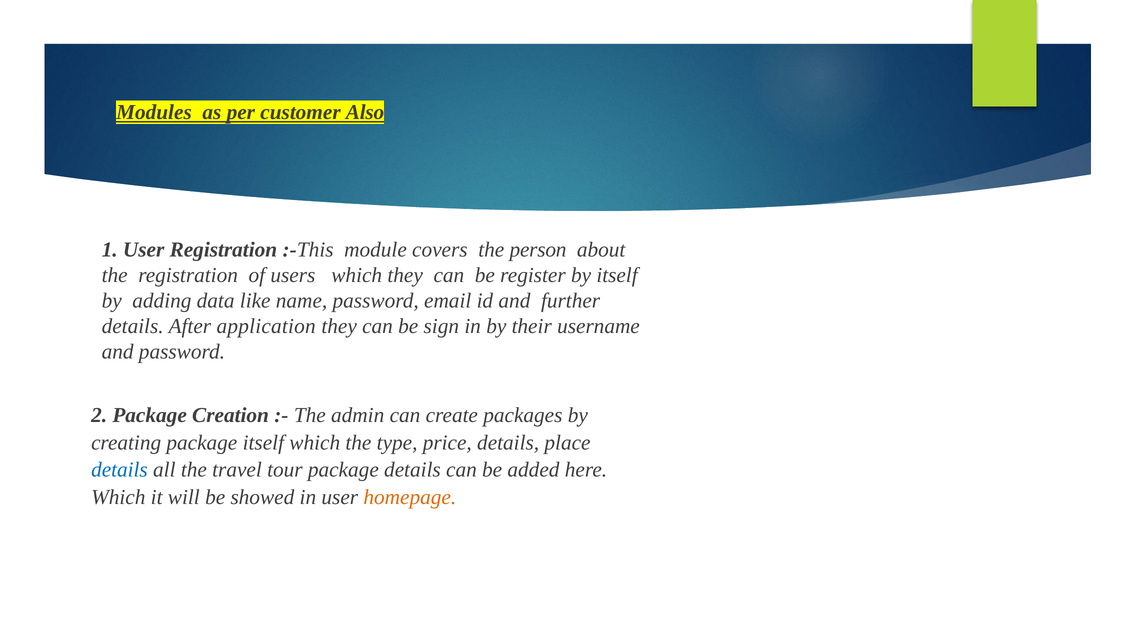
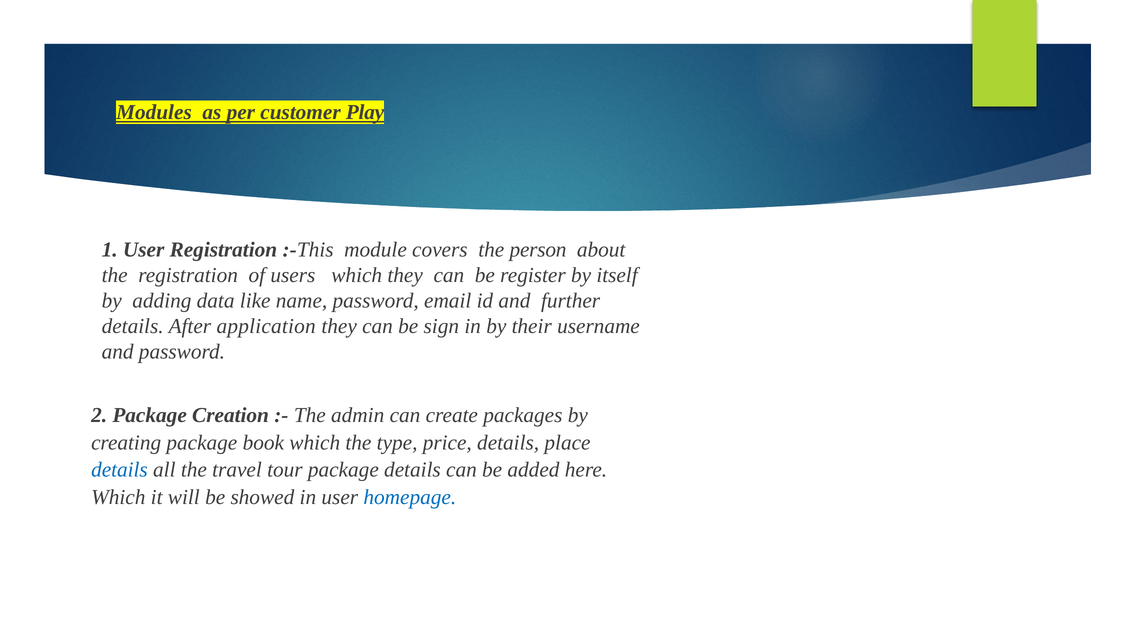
Also: Also -> Play (365, 112)
package itself: itself -> book (263, 443)
homepage colour: orange -> blue (410, 497)
